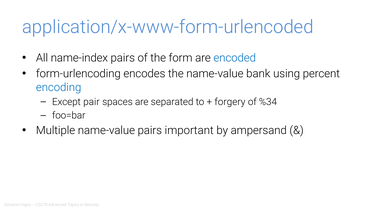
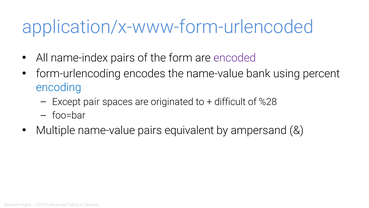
encoded colour: blue -> purple (235, 58)
separated: separated -> originated (172, 102)
forgery: forgery -> difficult (230, 102)
%34: %34 -> %28 (268, 102)
important: important -> equivalent (189, 130)
